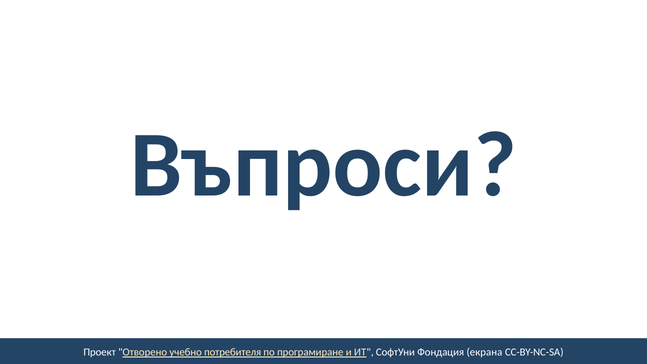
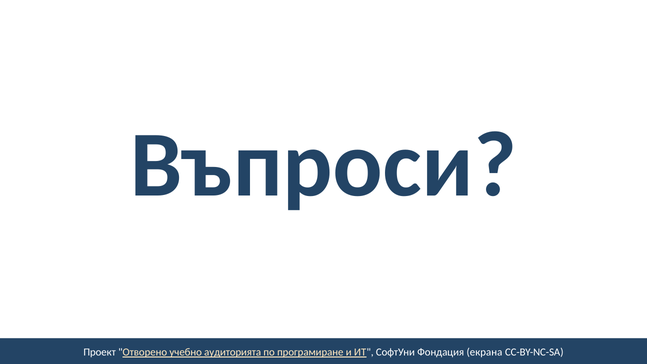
потребителя: потребителя -> аудиторията (233, 352)
